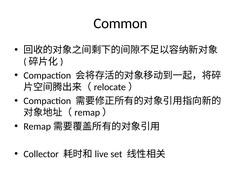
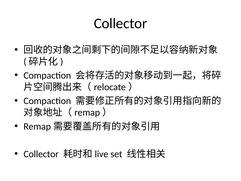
Common: Common -> Collector (120, 23)
